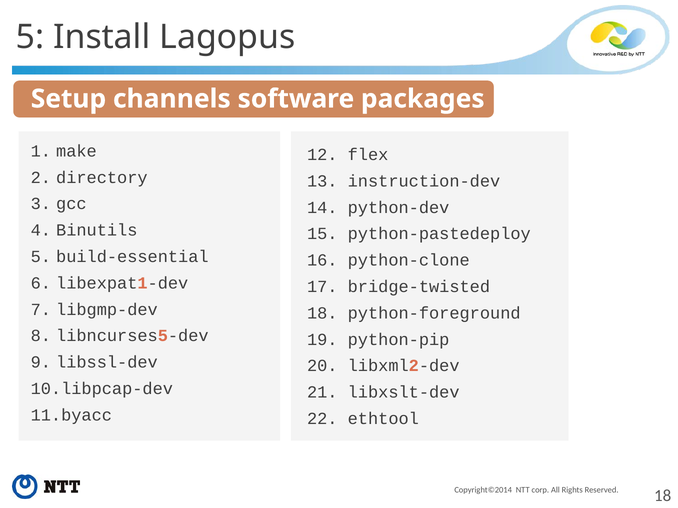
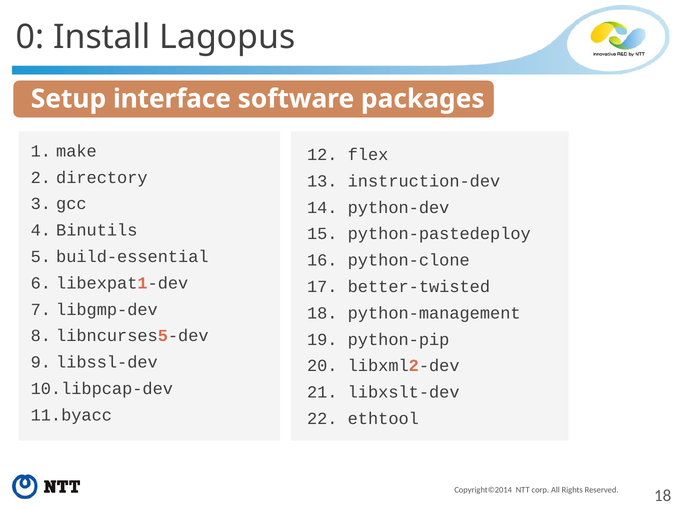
5: 5 -> 0 (30, 37)
channels: channels -> interface (172, 99)
bridge-twisted: bridge-twisted -> better-twisted (419, 287)
python-foreground: python-foreground -> python-management (434, 313)
